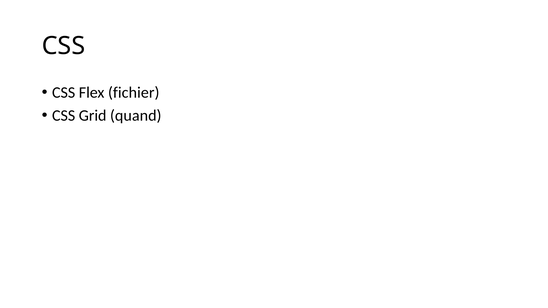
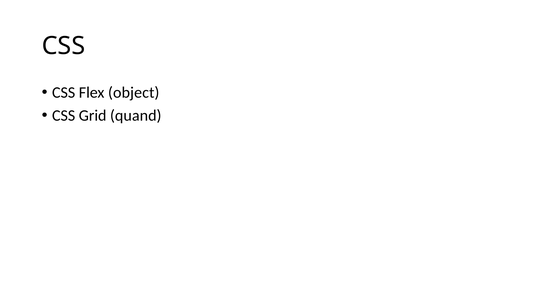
fichier: fichier -> object (134, 93)
